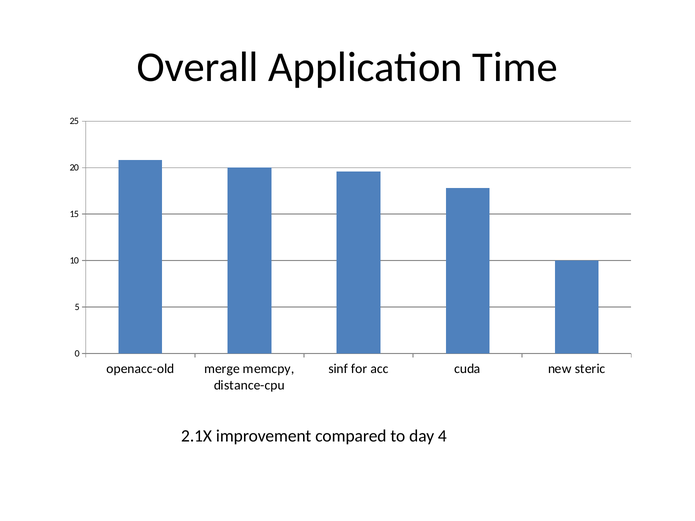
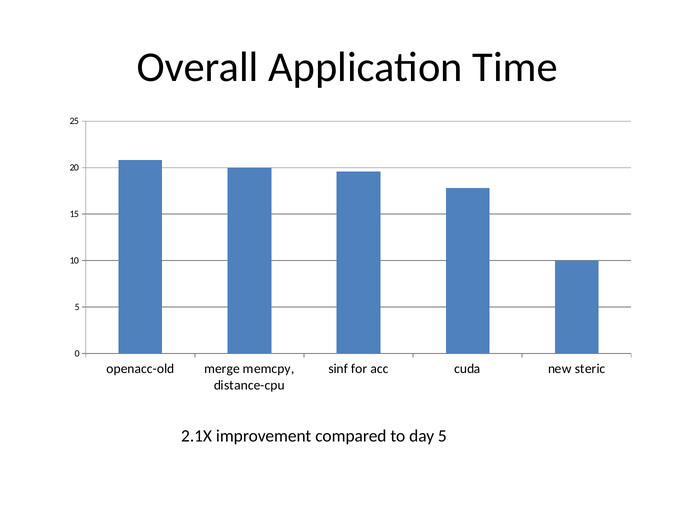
day 4: 4 -> 5 (442, 436)
